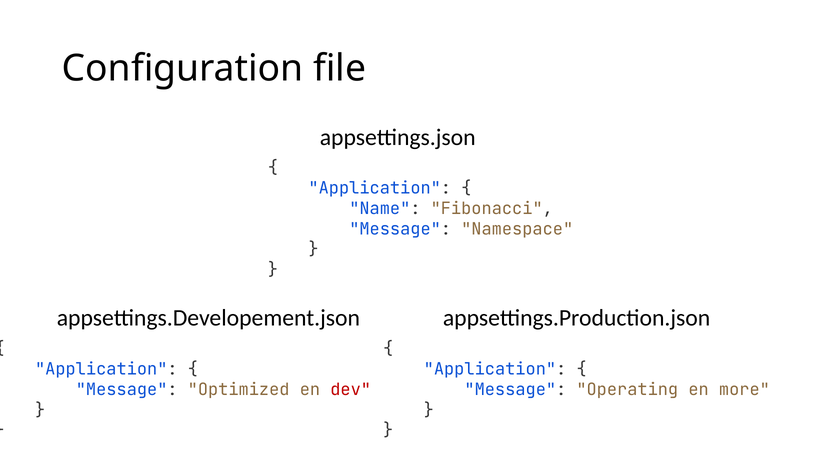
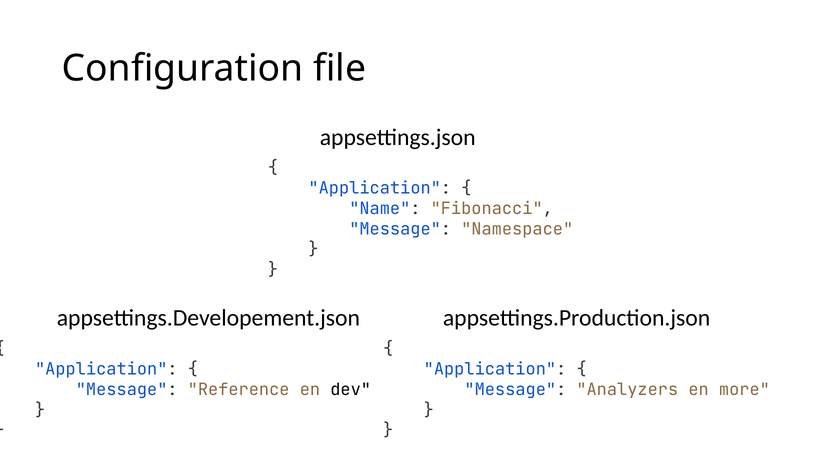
Optimized: Optimized -> Reference (239, 389)
dev colour: red -> black (351, 389)
Operating: Operating -> Analyzers (627, 389)
